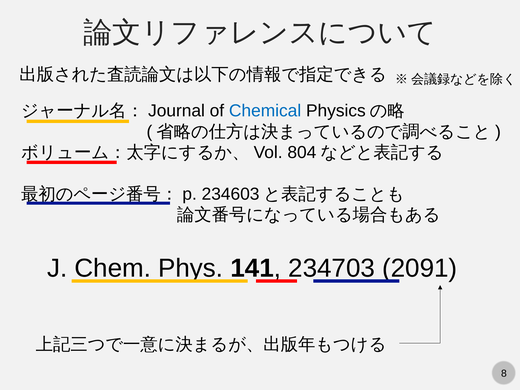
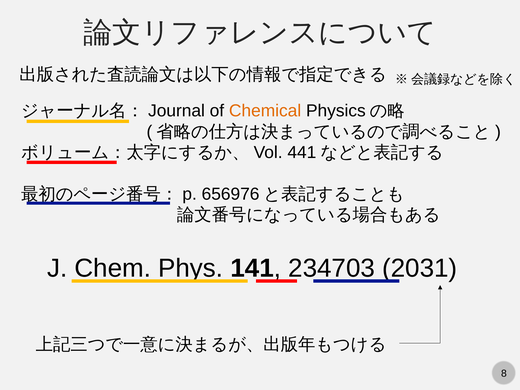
Chemical colour: blue -> orange (265, 111)
804: 804 -> 441 (302, 152)
234603: 234603 -> 656976 (231, 194)
2091: 2091 -> 2031 (420, 268)
